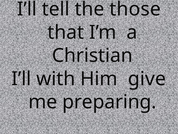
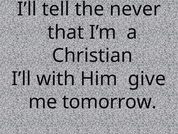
those: those -> never (135, 9)
preparing: preparing -> tomorrow (109, 102)
